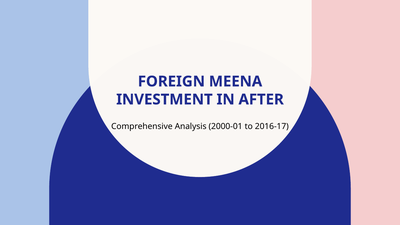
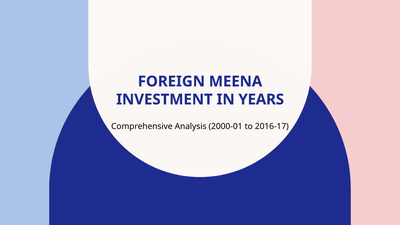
AFTER: AFTER -> YEARS (261, 99)
